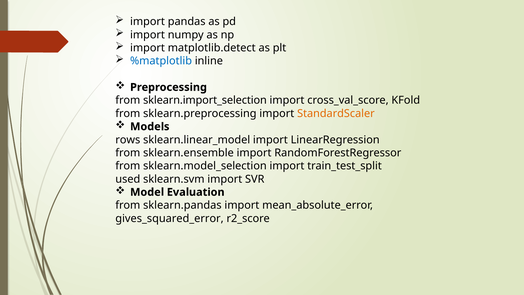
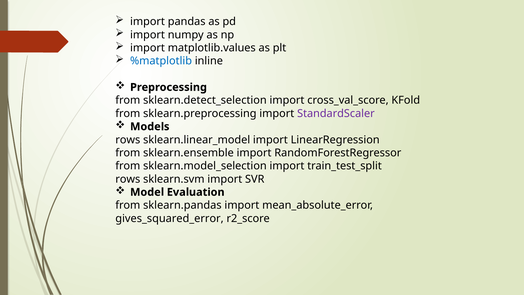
matplotlib.detect: matplotlib.detect -> matplotlib.values (212, 48)
sklearn.import_selection: sklearn.import_selection -> sklearn.detect_selection (205, 100)
StandardScaler colour: orange -> purple (336, 113)
used: used -> rows (128, 179)
